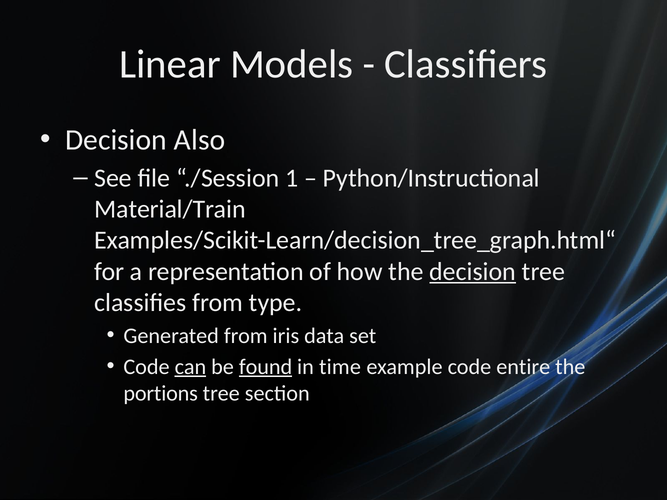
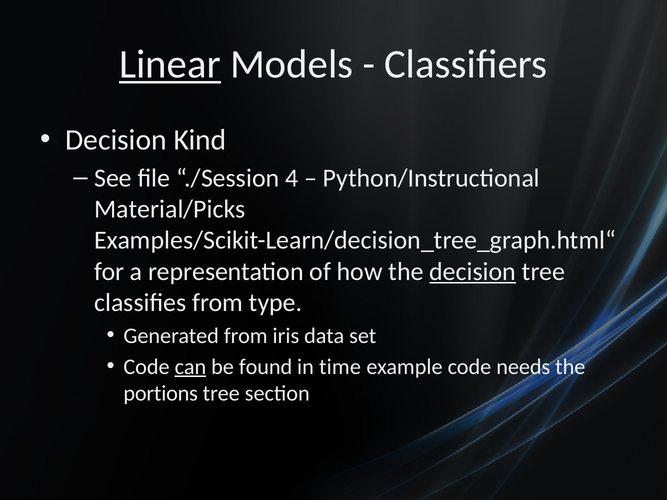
Linear underline: none -> present (170, 65)
Also: Also -> Kind (200, 140)
1: 1 -> 4 (292, 178)
Material/Train: Material/Train -> Material/Picks (170, 209)
found underline: present -> none (266, 367)
entire: entire -> needs (523, 367)
